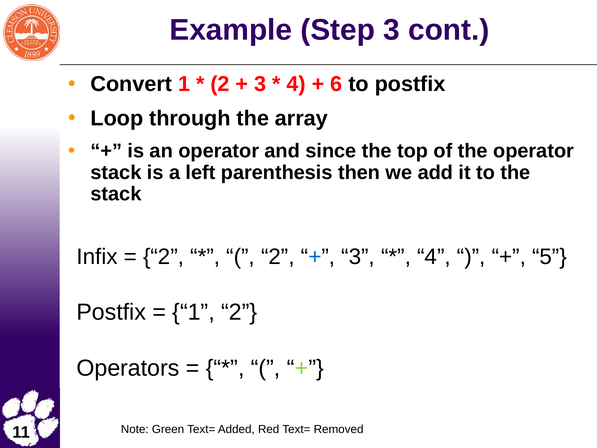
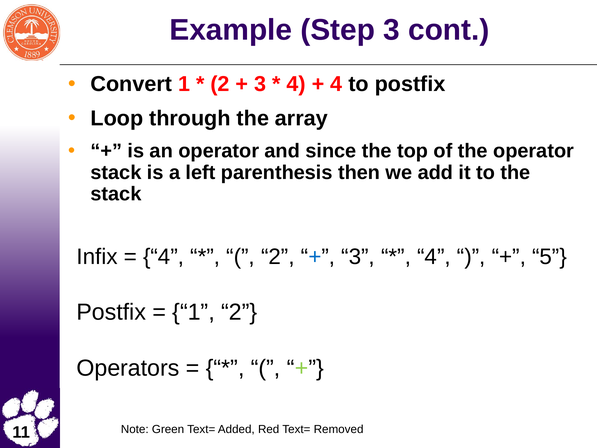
6: 6 -> 4 (336, 84)
2: 2 -> 4 (164, 257)
